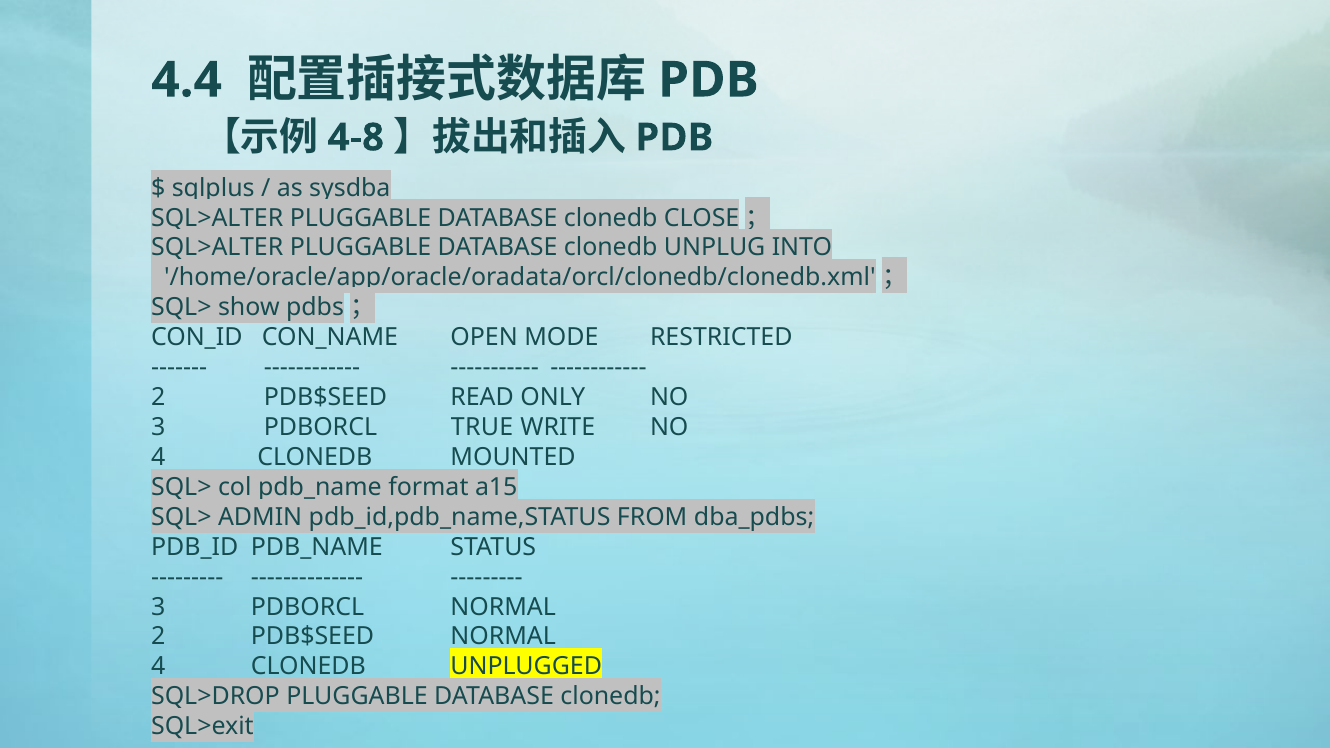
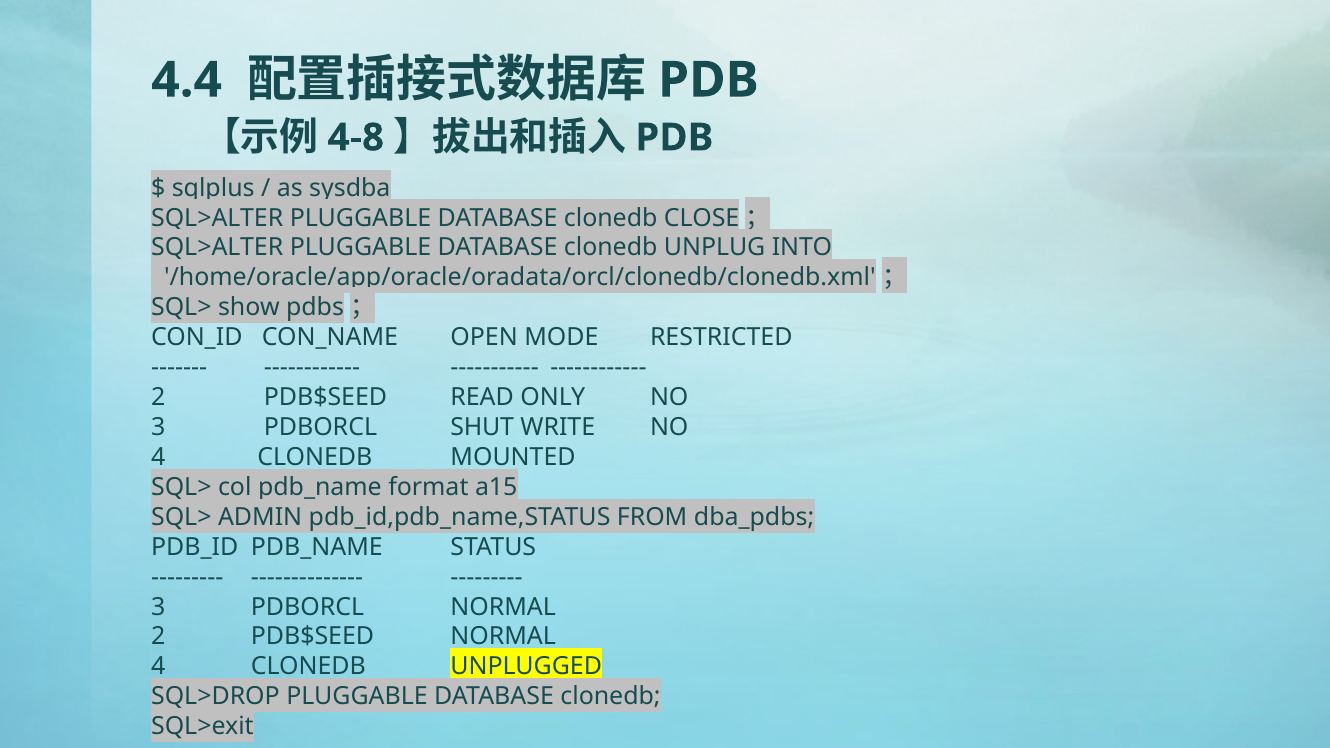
TRUE: TRUE -> SHUT (482, 427)
